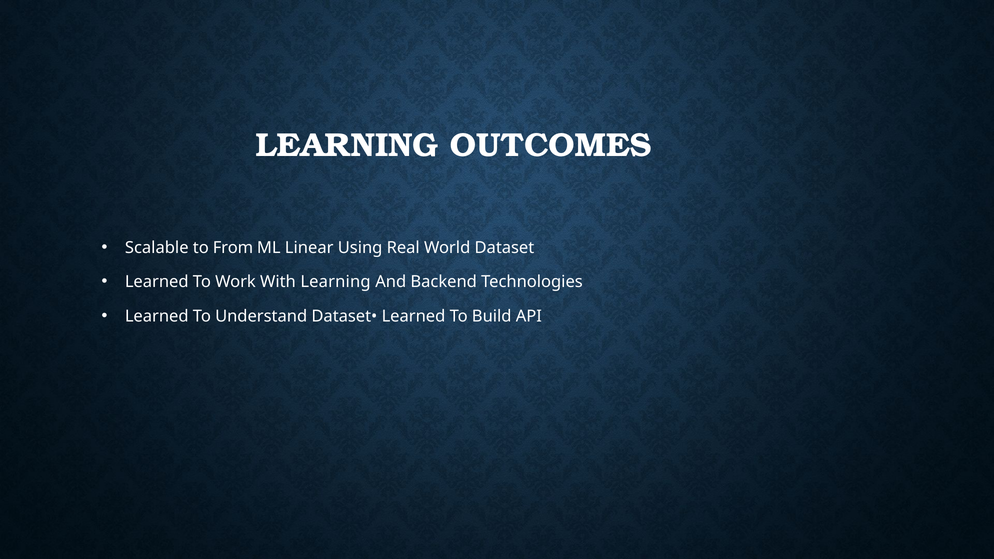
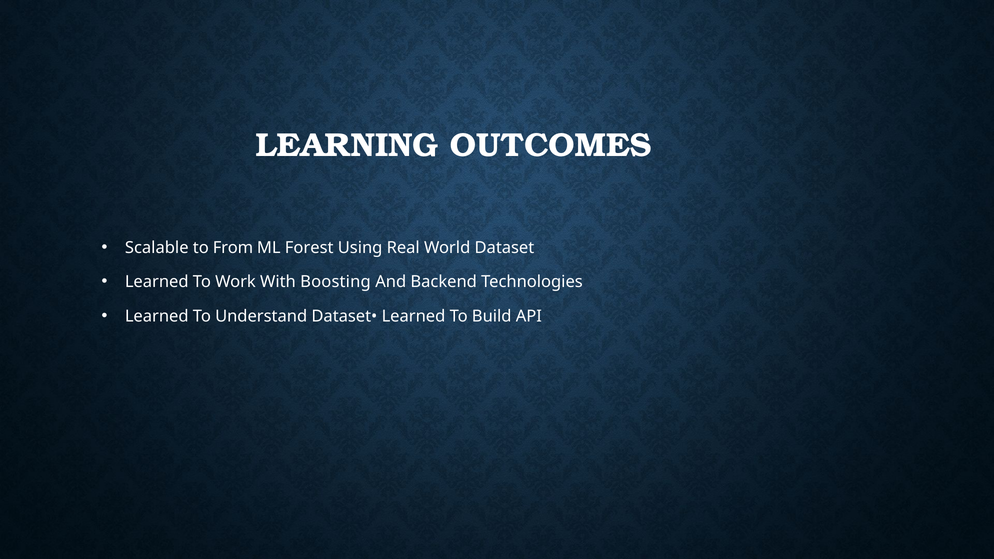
Linear: Linear -> Forest (309, 248)
With Learning: Learning -> Boosting (335, 282)
